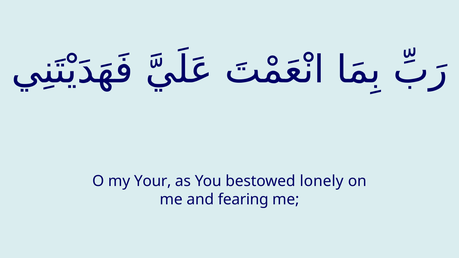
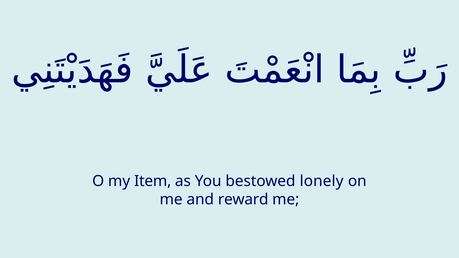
Your: Your -> Item (153, 181)
fearing: fearing -> reward (243, 200)
